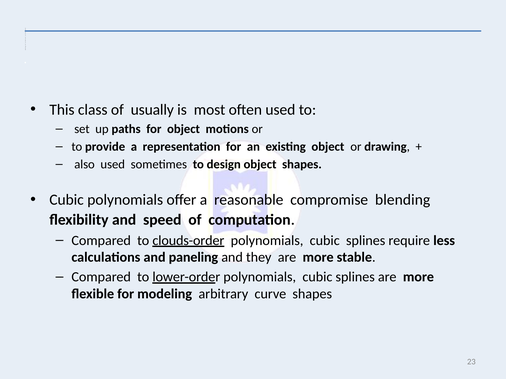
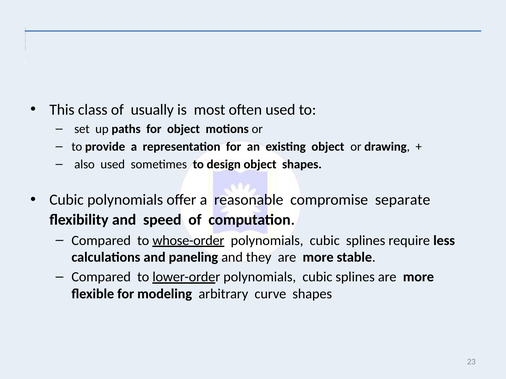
blending: blending -> separate (403, 200)
clouds-order: clouds-order -> whose-order (188, 241)
